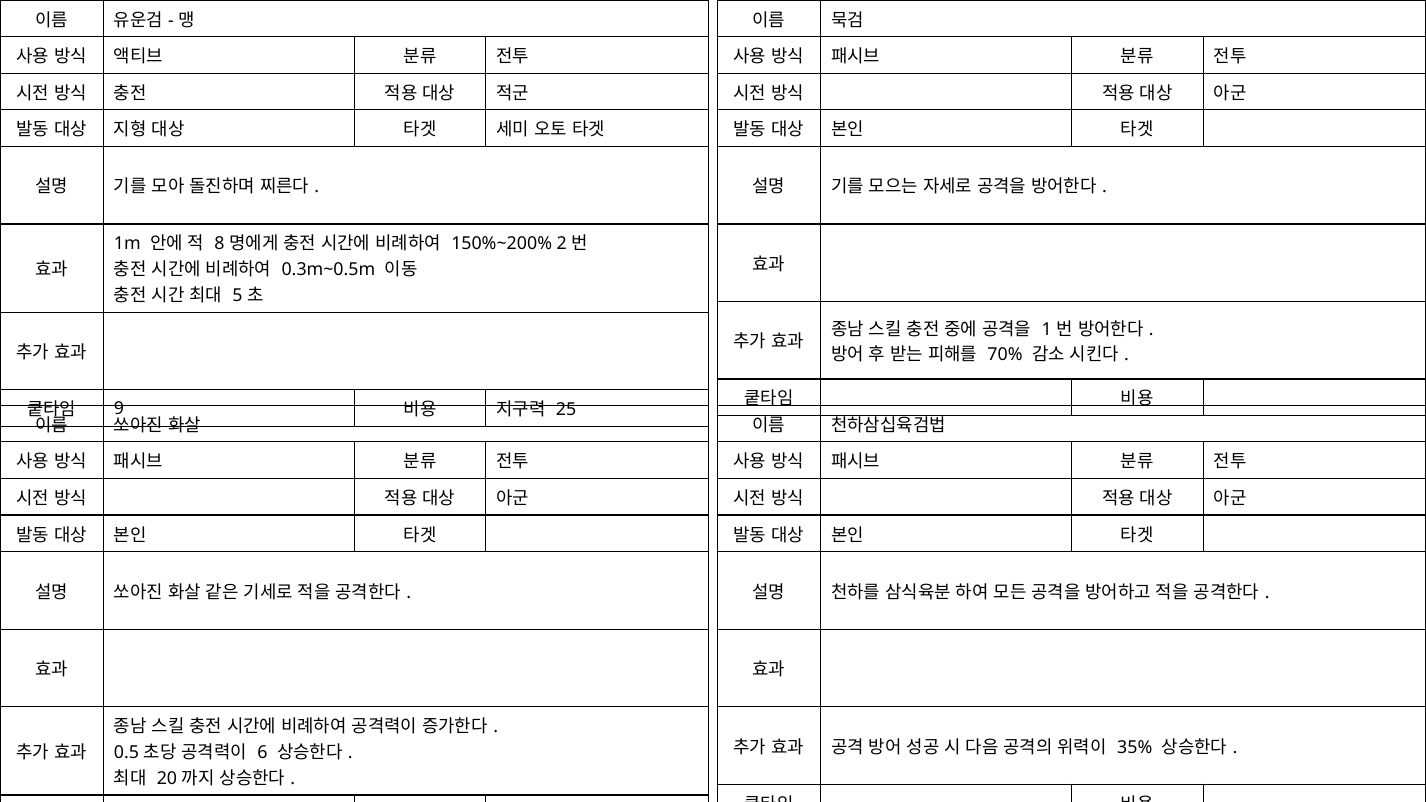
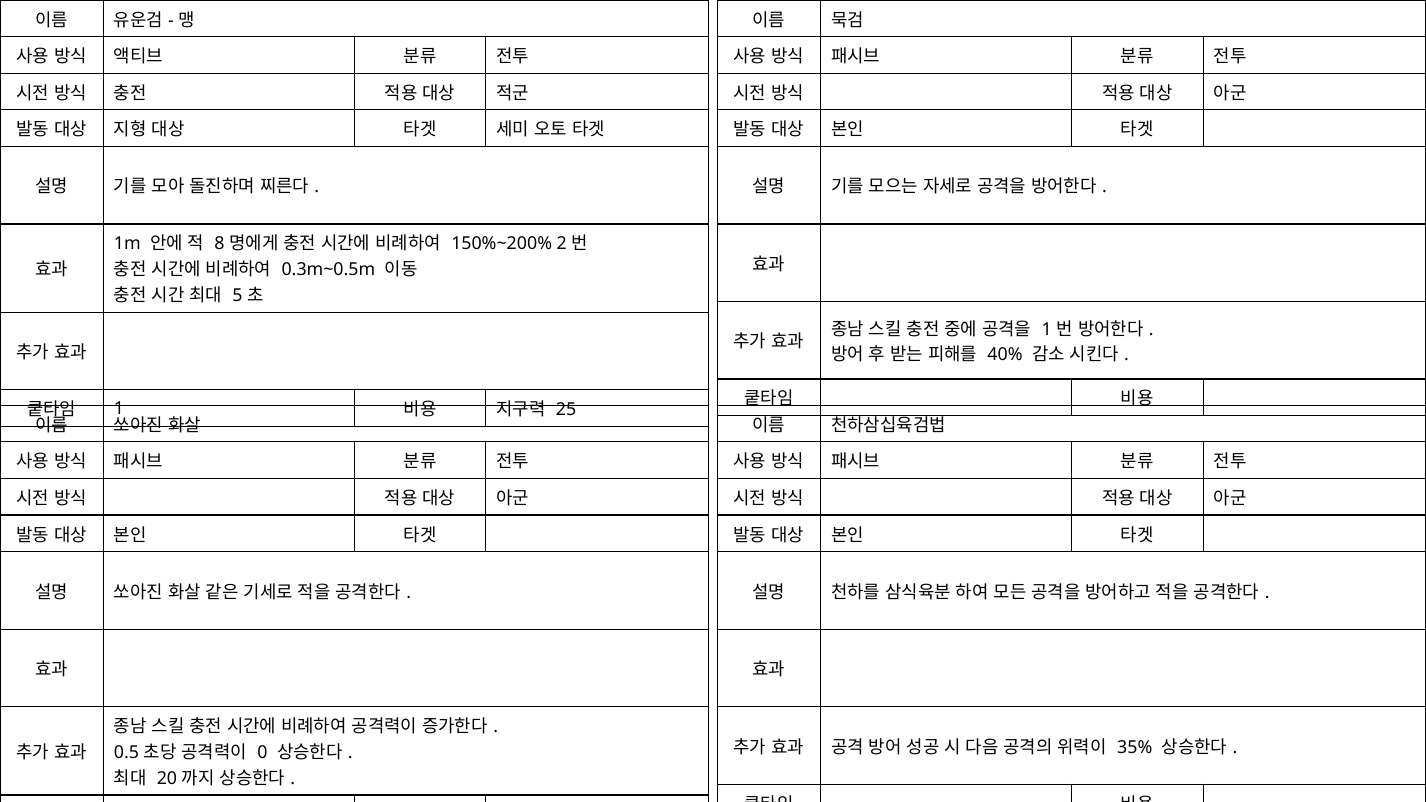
70%: 70% -> 40% (1005, 355)
9: 9 -> 1 (119, 409)
6: 6 -> 0 (262, 753)
